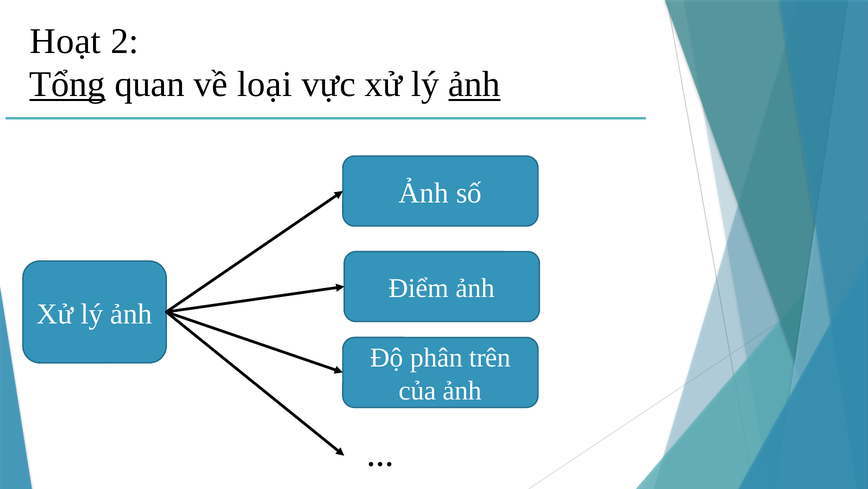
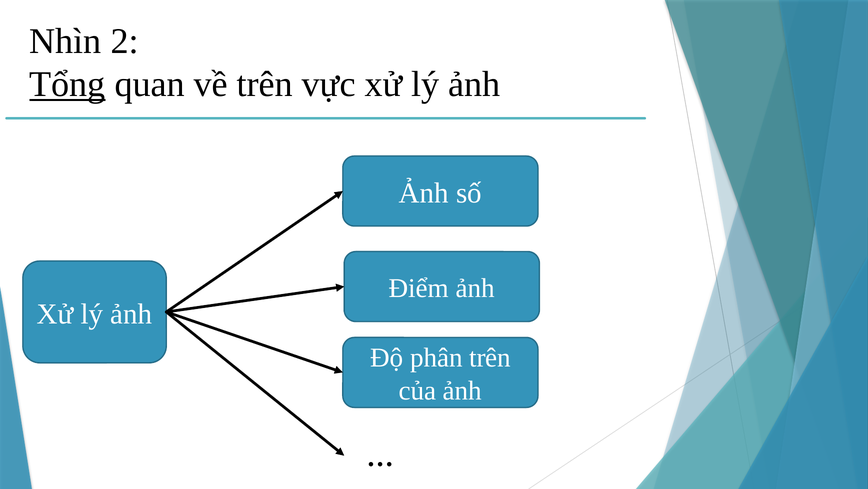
Hoạt: Hoạt -> Nhìn (65, 41)
về loại: loại -> trên (265, 84)
ảnh underline: present -> none (474, 84)
